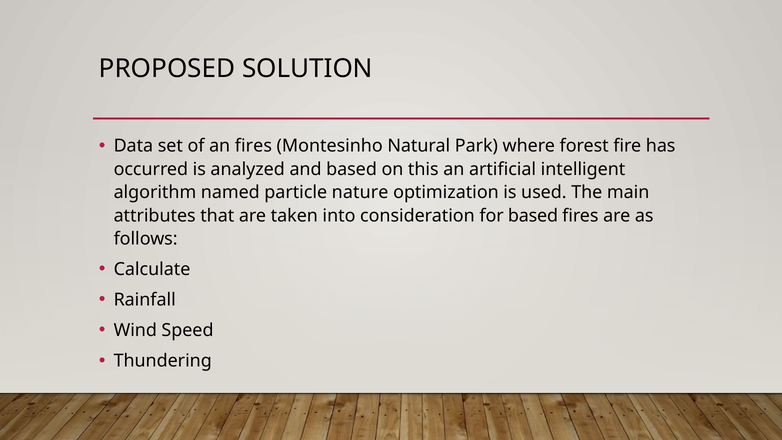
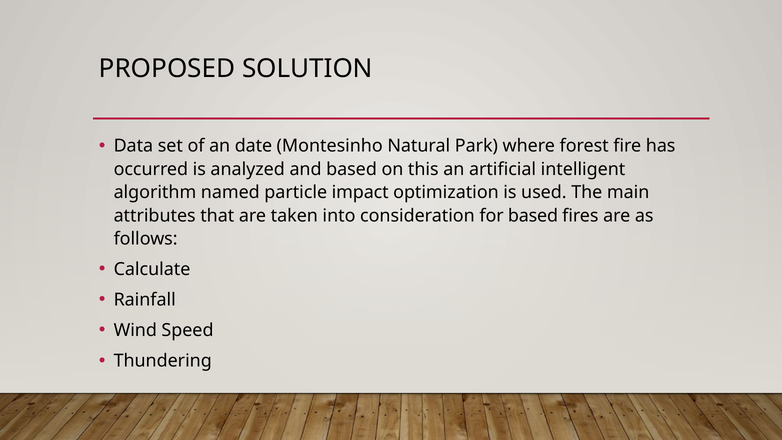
an fires: fires -> date (253, 146)
nature: nature -> impact (360, 192)
